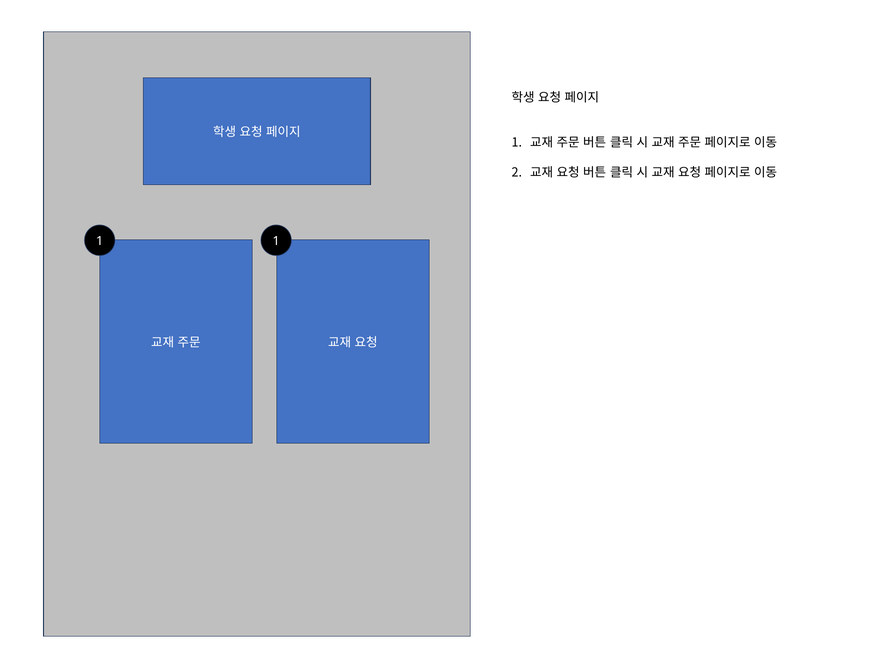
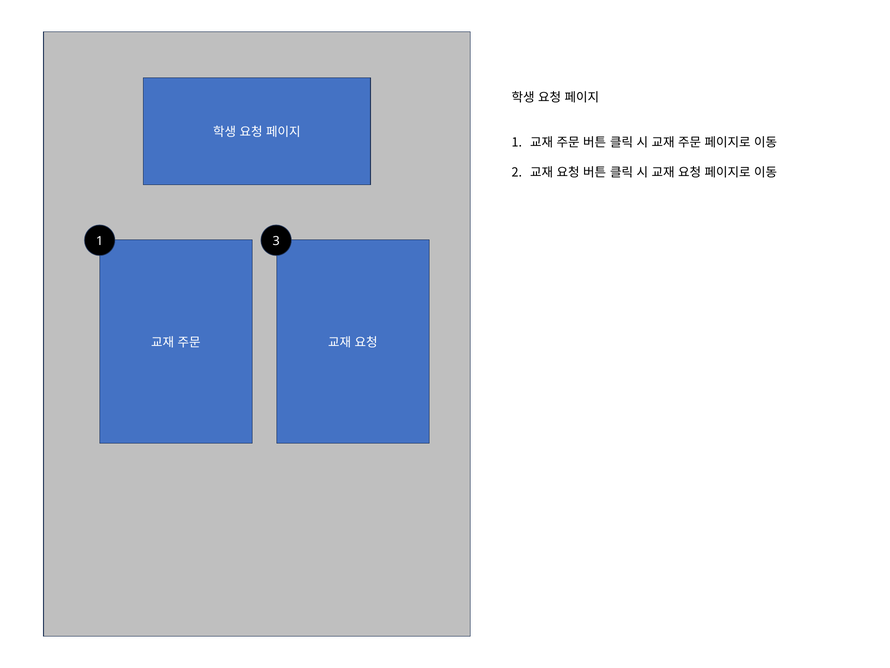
1 1: 1 -> 3 (276, 241)
